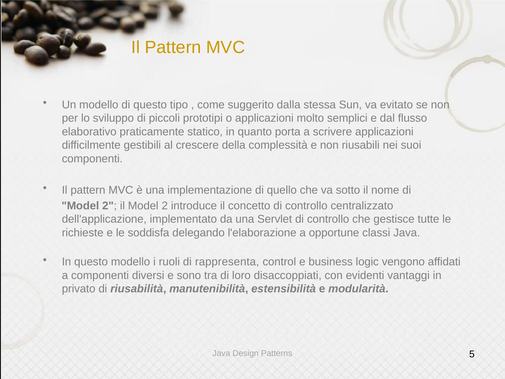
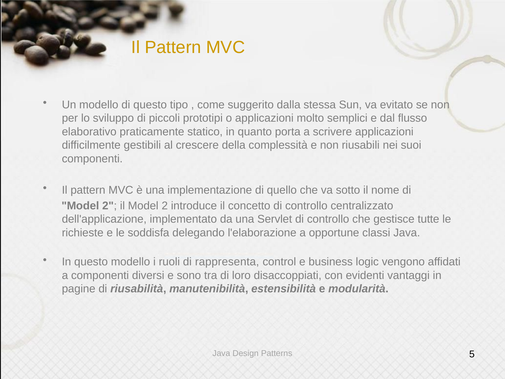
privato: privato -> pagine (79, 289)
